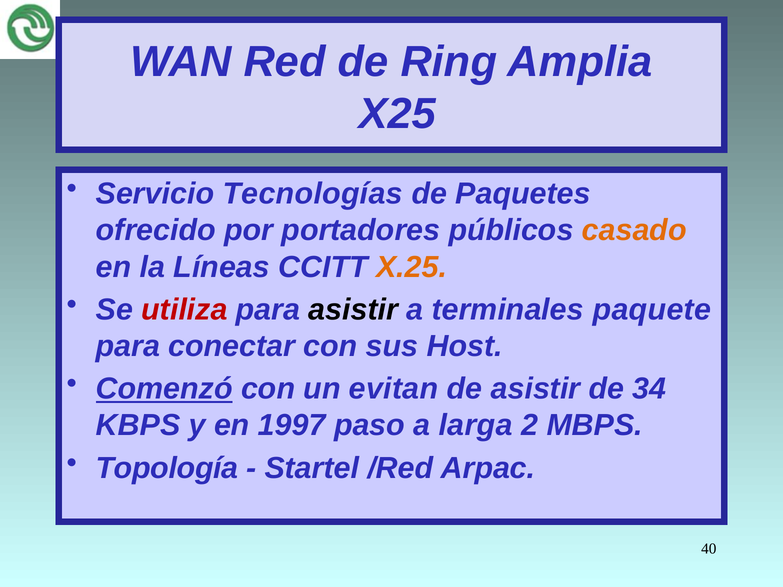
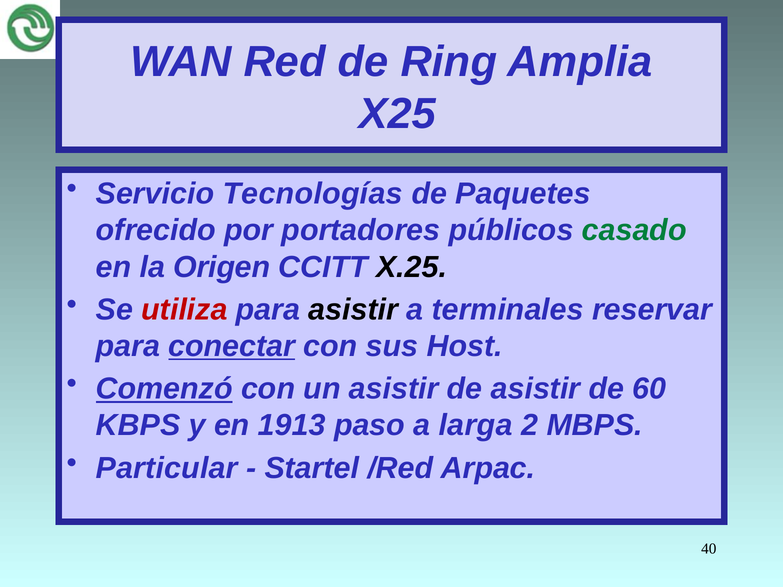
casado colour: orange -> green (634, 231)
Líneas: Líneas -> Origen (222, 267)
X.25 colour: orange -> black (412, 267)
paquete: paquete -> reservar (652, 310)
conectar underline: none -> present (232, 346)
un evitan: evitan -> asistir (394, 389)
34: 34 -> 60 (649, 389)
1997: 1997 -> 1913 (292, 426)
Topología: Topología -> Particular (167, 468)
